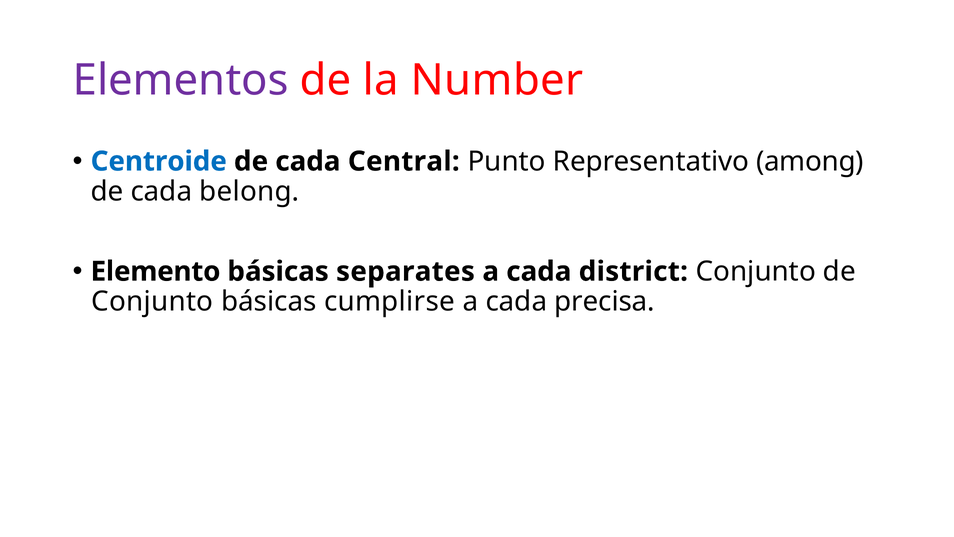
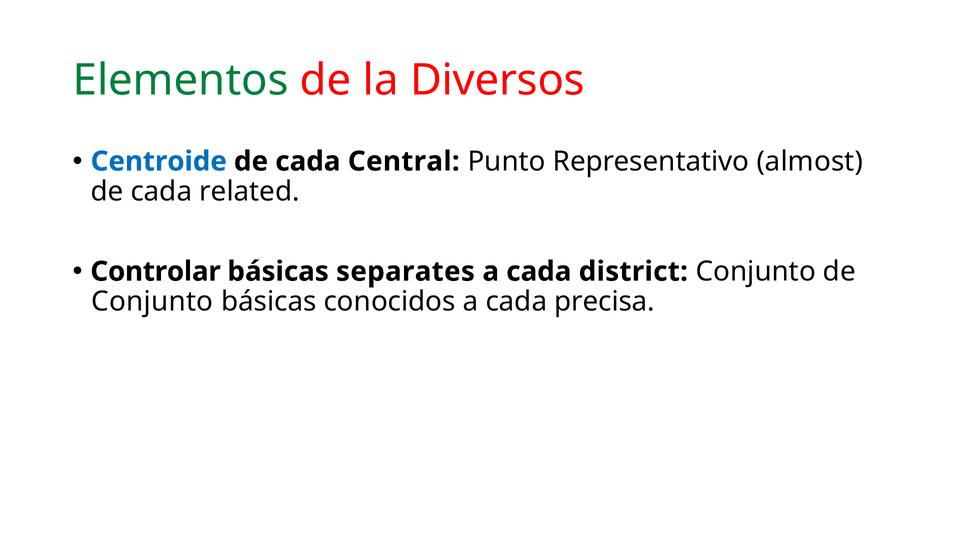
Elementos colour: purple -> green (181, 80)
Number: Number -> Diversos (497, 80)
among: among -> almost (810, 161)
belong: belong -> related (250, 191)
Elemento: Elemento -> Controlar (156, 271)
cumplirse: cumplirse -> conocidos (390, 301)
